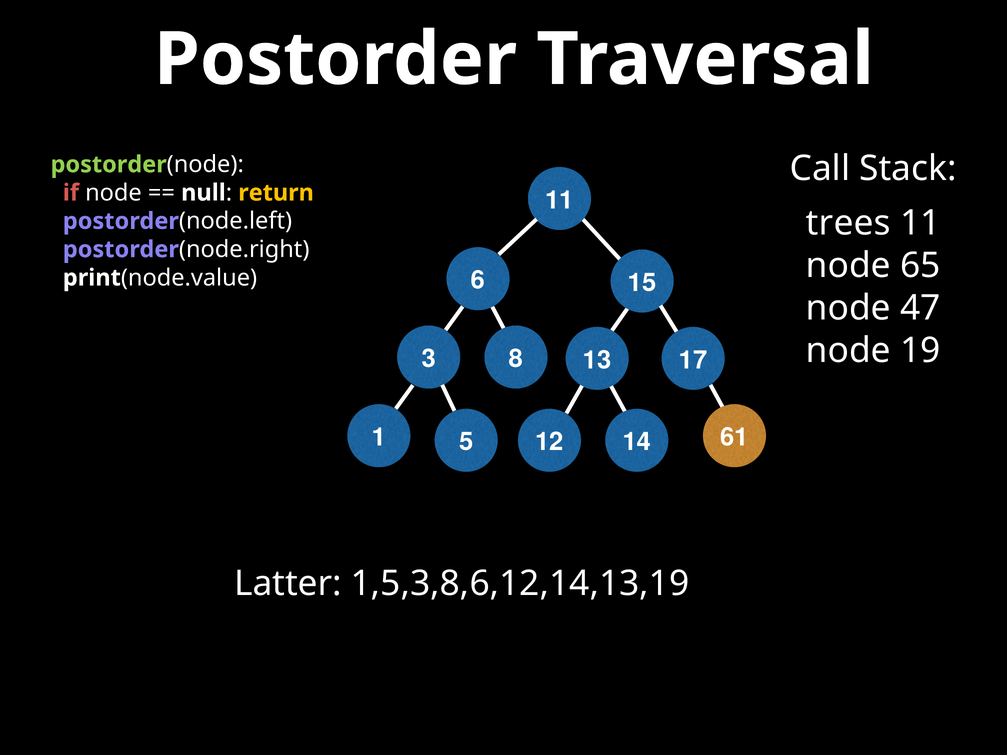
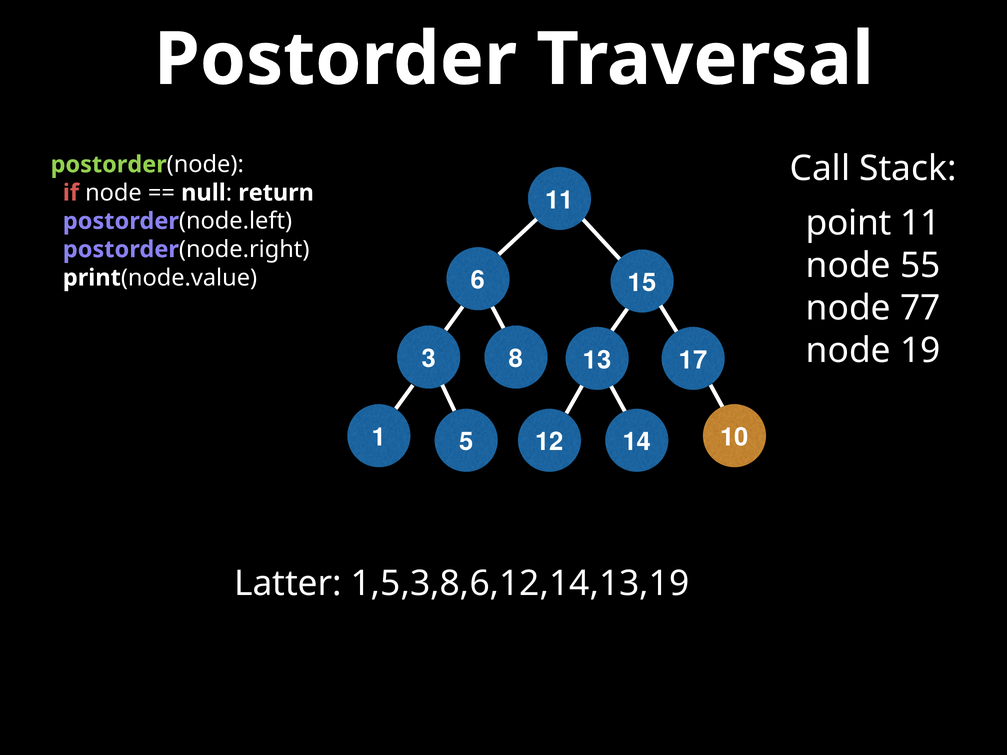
return colour: yellow -> white (276, 193)
trees: trees -> point (849, 223)
65: 65 -> 55 (920, 266)
47: 47 -> 77 (920, 308)
61: 61 -> 10 (734, 438)
